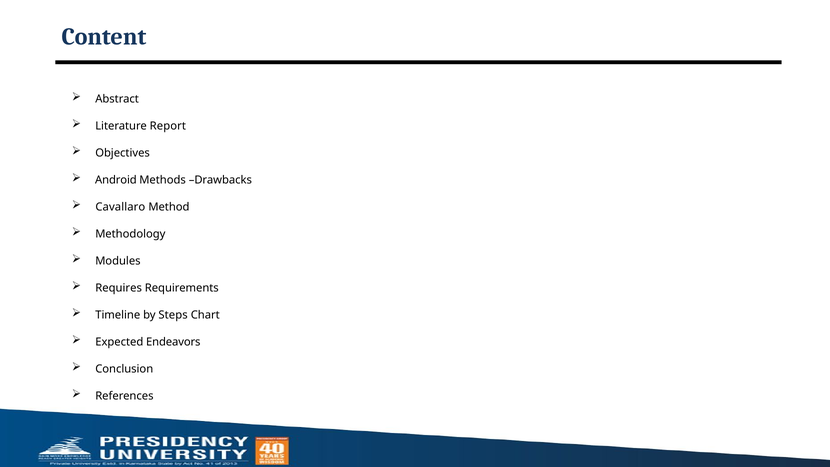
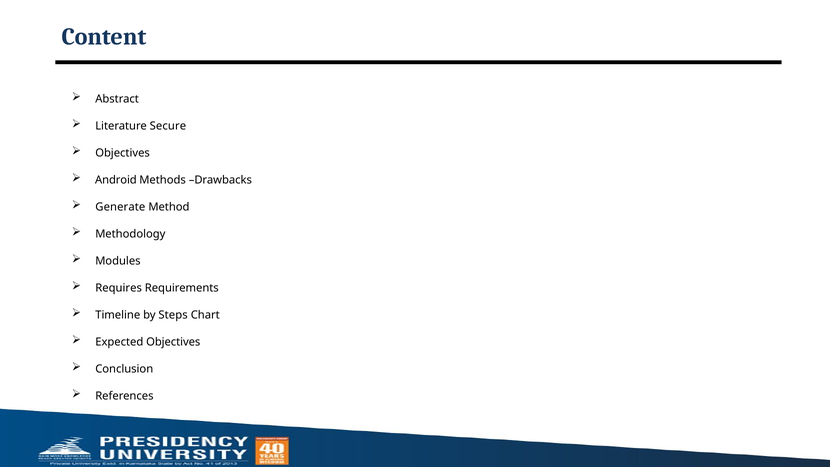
Report: Report -> Secure (168, 126)
Cavallaro: Cavallaro -> Generate (120, 207)
Expected Endeavors: Endeavors -> Objectives (173, 342)
